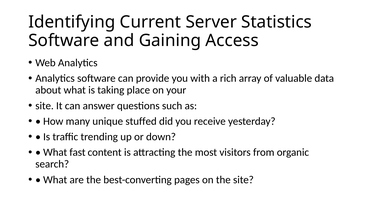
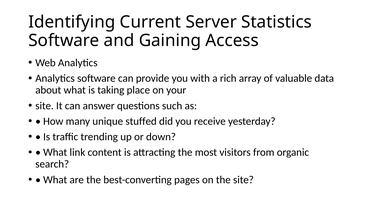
fast: fast -> link (77, 153)
